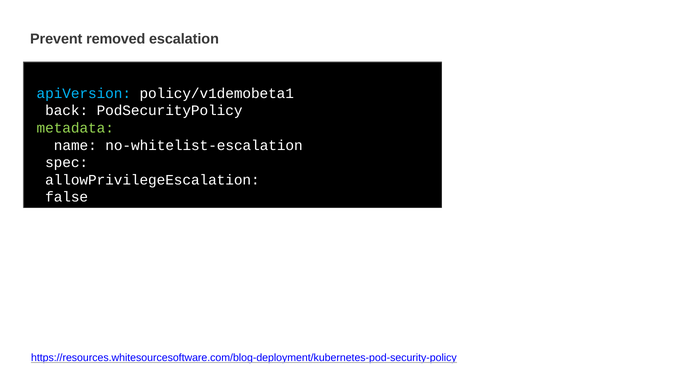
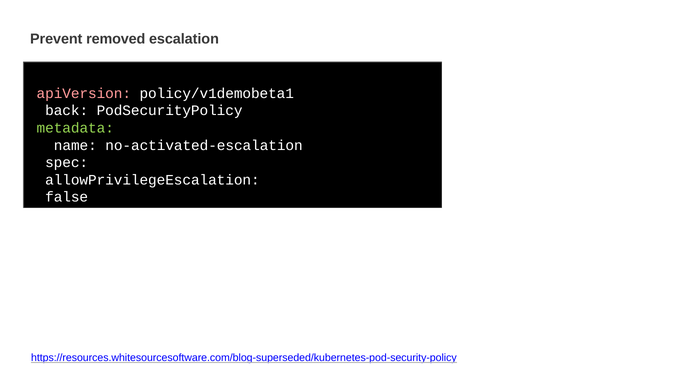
apiVersion colour: light blue -> pink (84, 93)
no-whitelist-escalation: no-whitelist-escalation -> no-activated-escalation (204, 145)
https://resources.whitesourcesoftware.com/blog-deployment/kubernetes-pod-security-policy: https://resources.whitesourcesoftware.com/blog-deployment/kubernetes-pod-security-policy -> https://resources.whitesourcesoftware.com/blog-superseded/kubernetes-pod-security-policy (244, 358)
